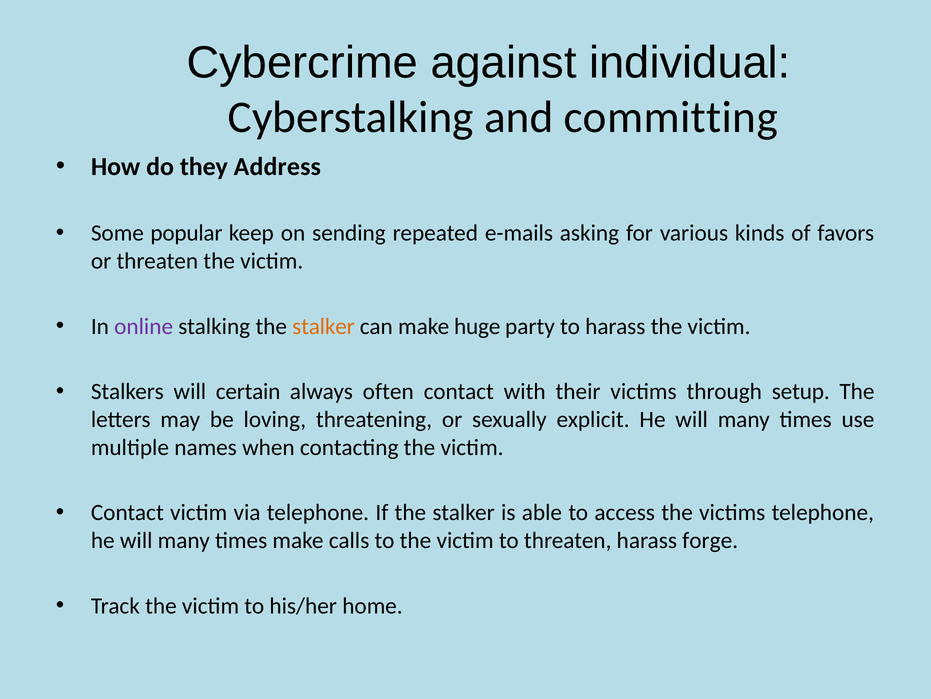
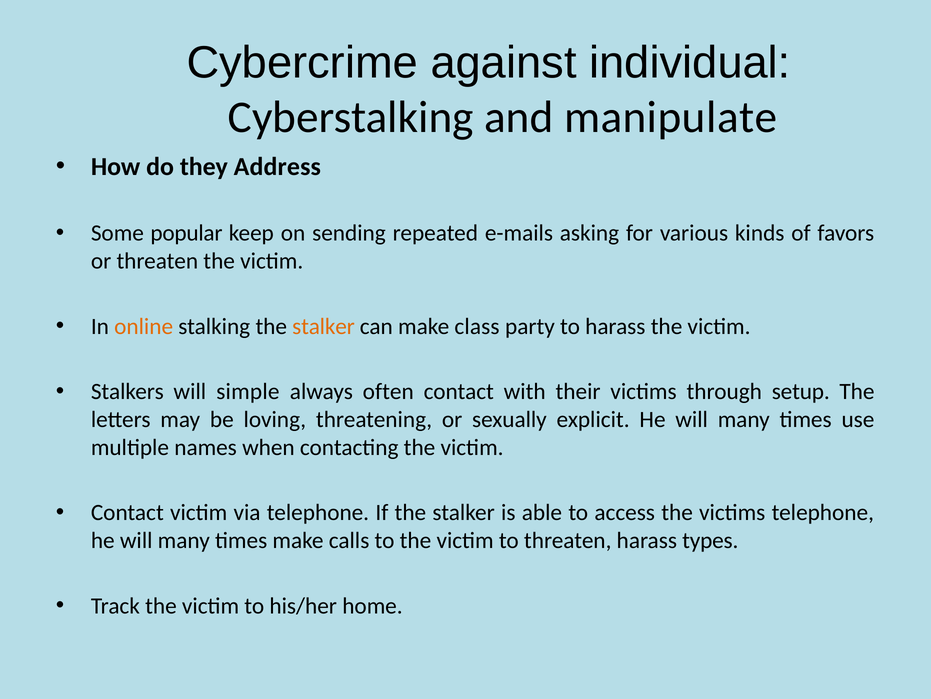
committing: committing -> manipulate (671, 117)
online colour: purple -> orange (144, 326)
huge: huge -> class (477, 326)
certain: certain -> simple (248, 391)
forge: forge -> types (710, 540)
